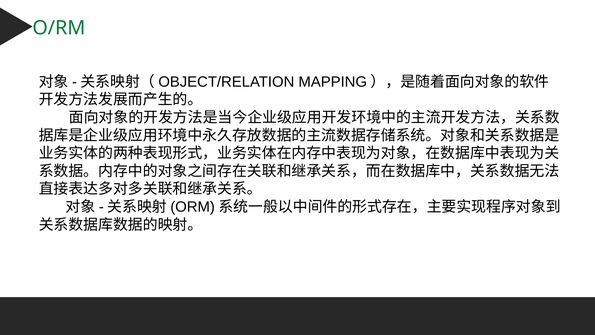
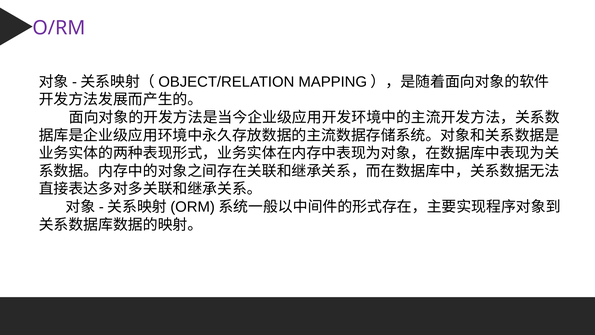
O/RM colour: green -> purple (59, 28)
